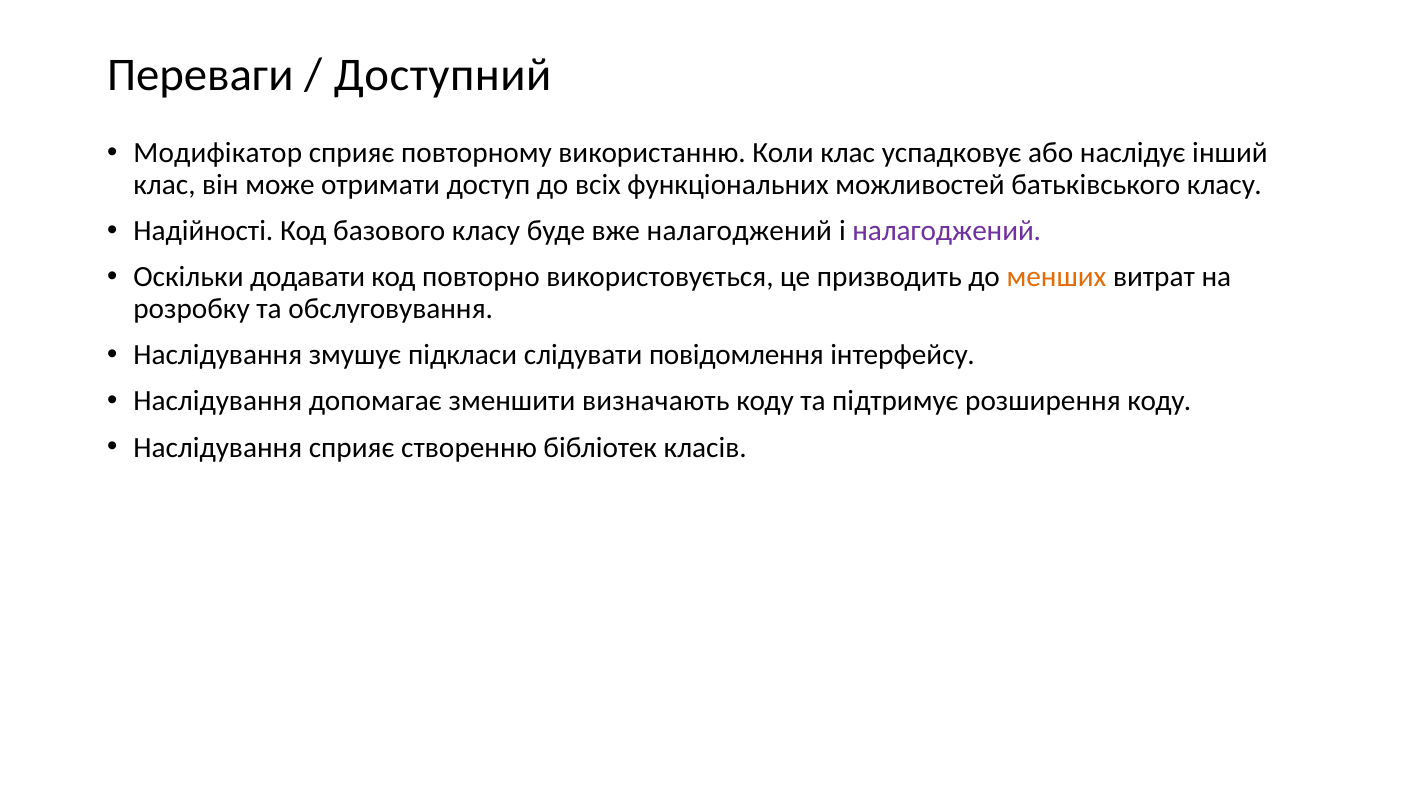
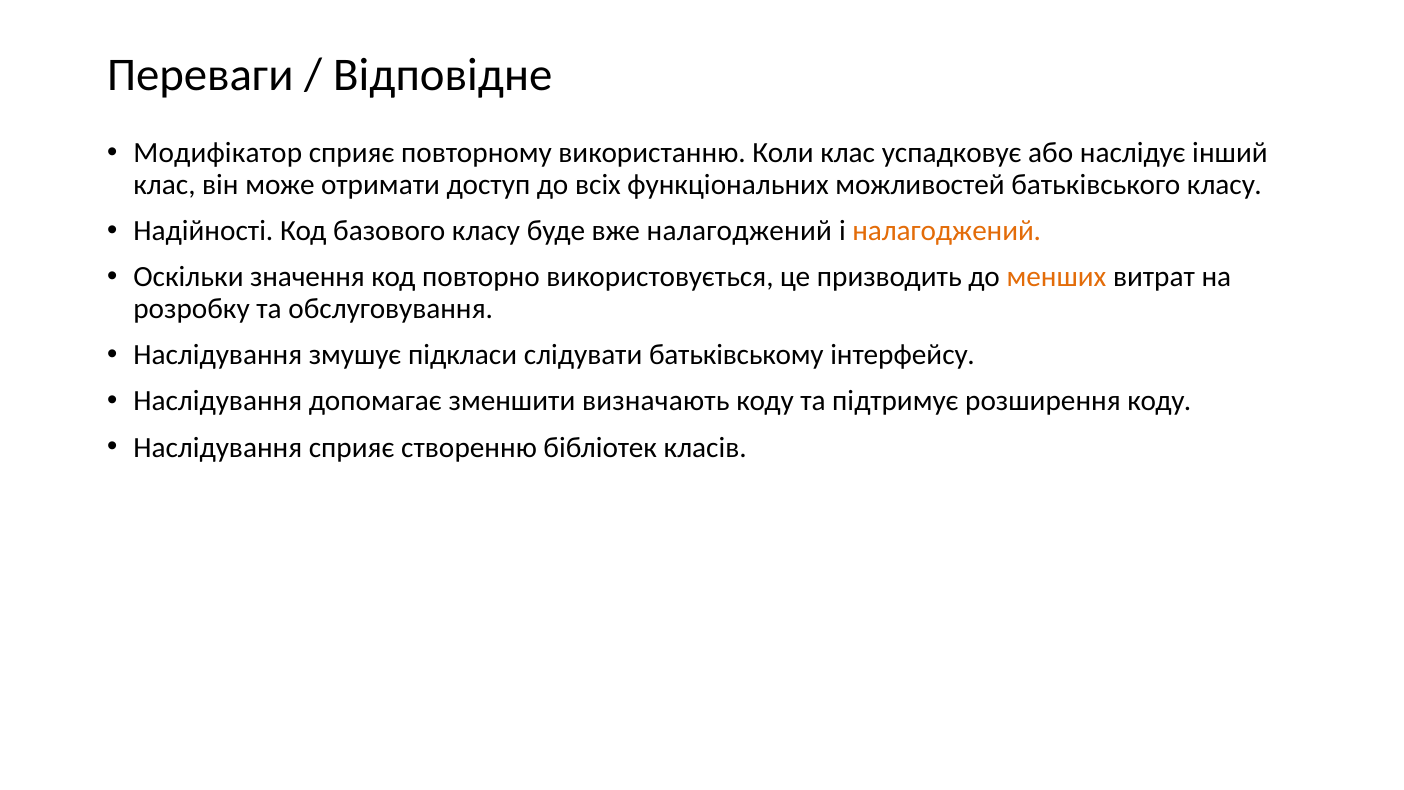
Доступний: Доступний -> Відповідне (443, 75)
налагоджений colour: purple -> orange (947, 231)
додавати: додавати -> значення (308, 277)
повідомлення: повідомлення -> батьківському (736, 355)
